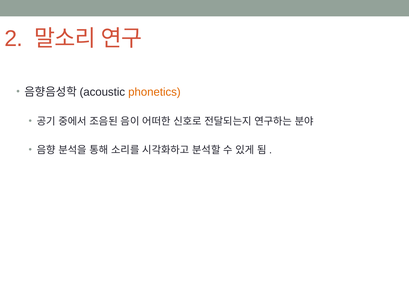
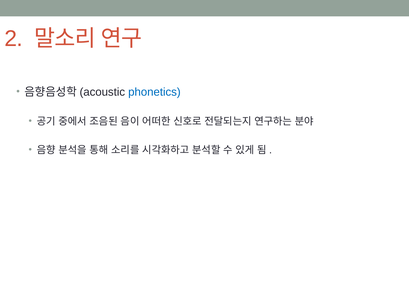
phonetics colour: orange -> blue (154, 92)
